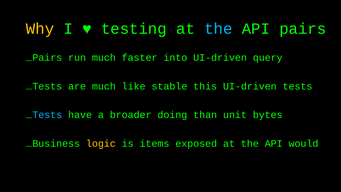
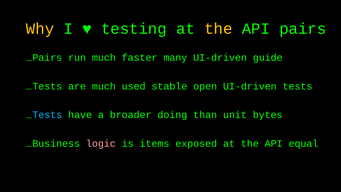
the colour: light blue -> yellow (218, 29)
into: into -> many (175, 58)
query: query -> guide (268, 58)
like: like -> used (134, 86)
this: this -> open (205, 86)
logic colour: yellow -> pink (101, 143)
would: would -> equal (303, 143)
